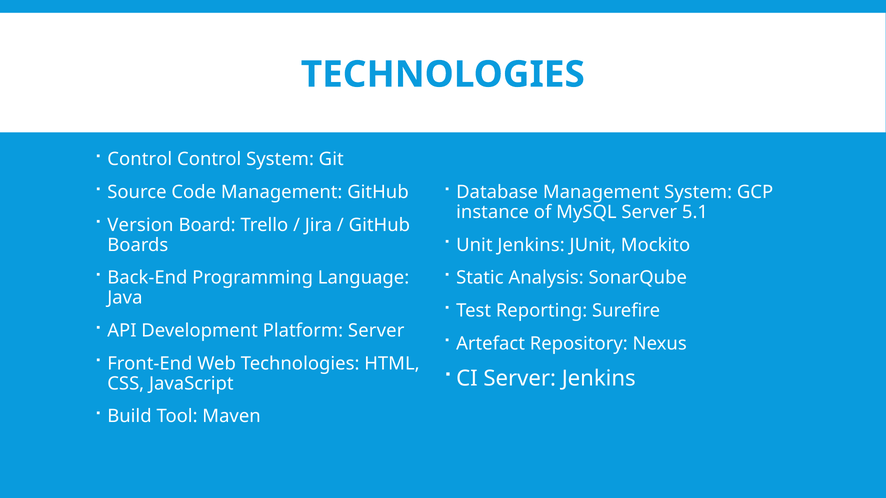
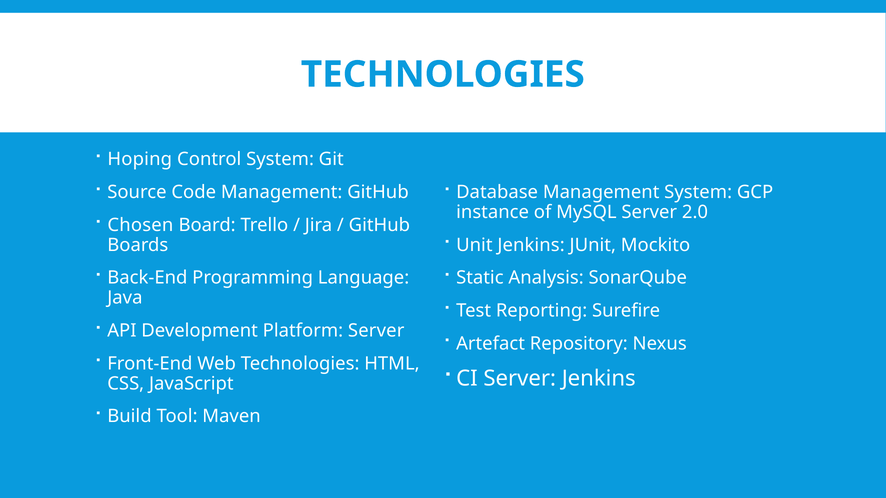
Control: Control -> Hoping (140, 159)
5.1: 5.1 -> 2.0 (695, 212)
Version: Version -> Chosen (140, 225)
